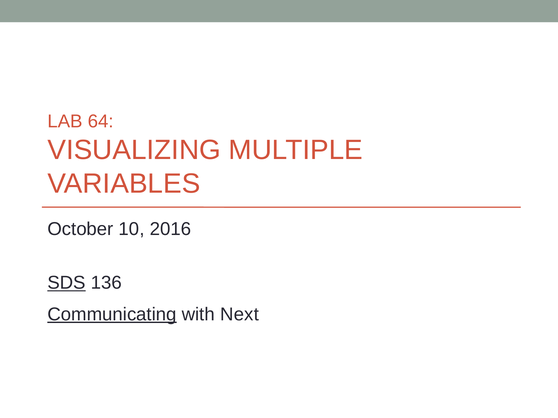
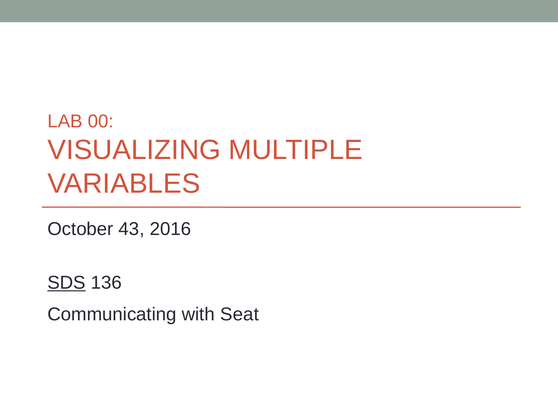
64: 64 -> 00 (101, 122)
10: 10 -> 43 (132, 229)
Communicating underline: present -> none (112, 315)
Next: Next -> Seat (240, 315)
